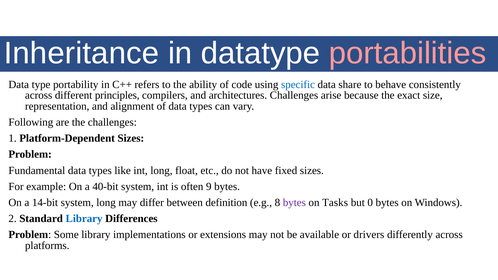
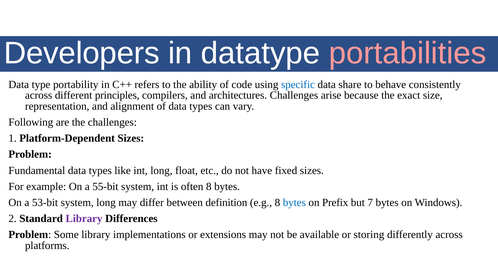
Inheritance: Inheritance -> Developers (82, 53)
40-bit: 40-bit -> 55-bit (105, 187)
often 9: 9 -> 8 (209, 187)
14-bit: 14-bit -> 53-bit (45, 203)
bytes colour: purple -> blue (294, 203)
Tasks: Tasks -> Prefix (335, 203)
0: 0 -> 7 (370, 203)
Library colour: blue -> purple (84, 219)
drivers: drivers -> storing (369, 235)
